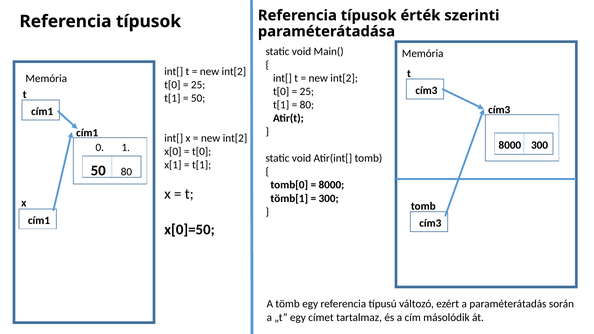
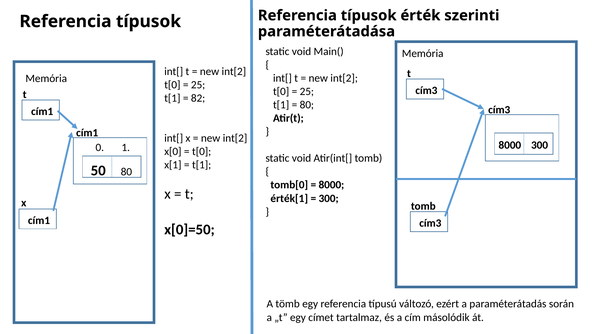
50: 50 -> 82 (198, 98)
tömb[1: tömb[1 -> érték[1 (289, 198)
